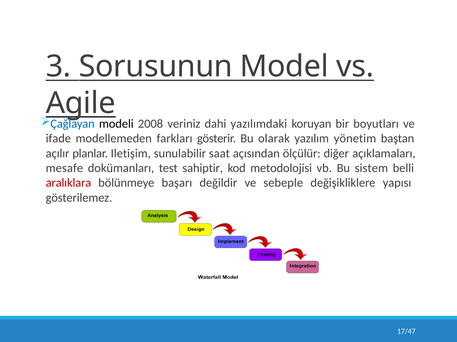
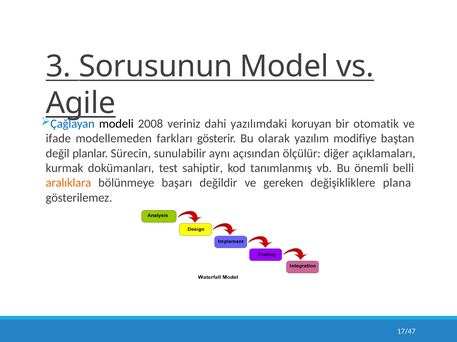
boyutları: boyutları -> otomatik (376, 124)
yönetim: yönetim -> modifiye (355, 139)
açılır: açılır -> değil (58, 154)
Iletişim: Iletişim -> Sürecin (131, 154)
saat: saat -> aynı (219, 154)
mesafe: mesafe -> kurmak (64, 168)
metodolojisi: metodolojisi -> tanımlanmış (281, 168)
sistem: sistem -> önemli (371, 168)
aralıklara colour: red -> orange (68, 183)
sebeple: sebeple -> gereken (283, 183)
yapısı: yapısı -> plana (397, 183)
